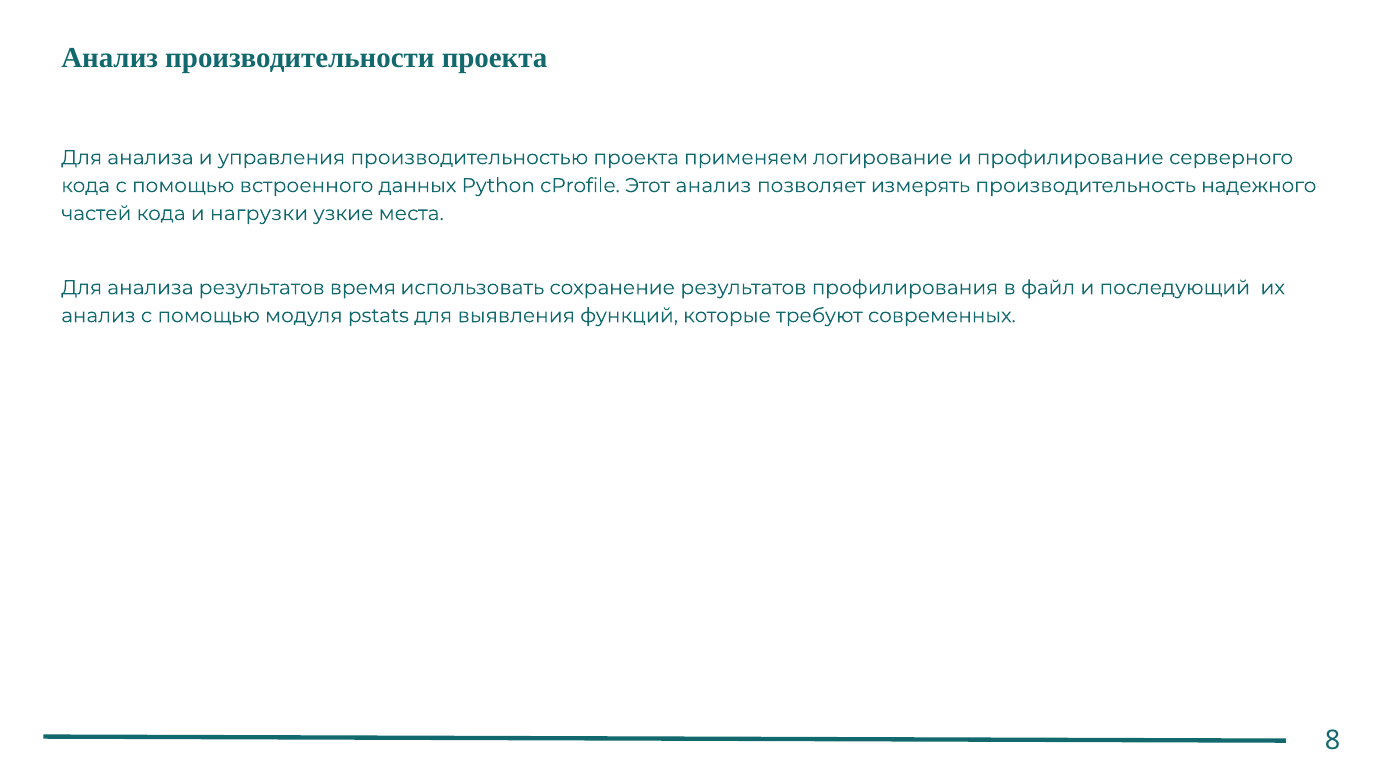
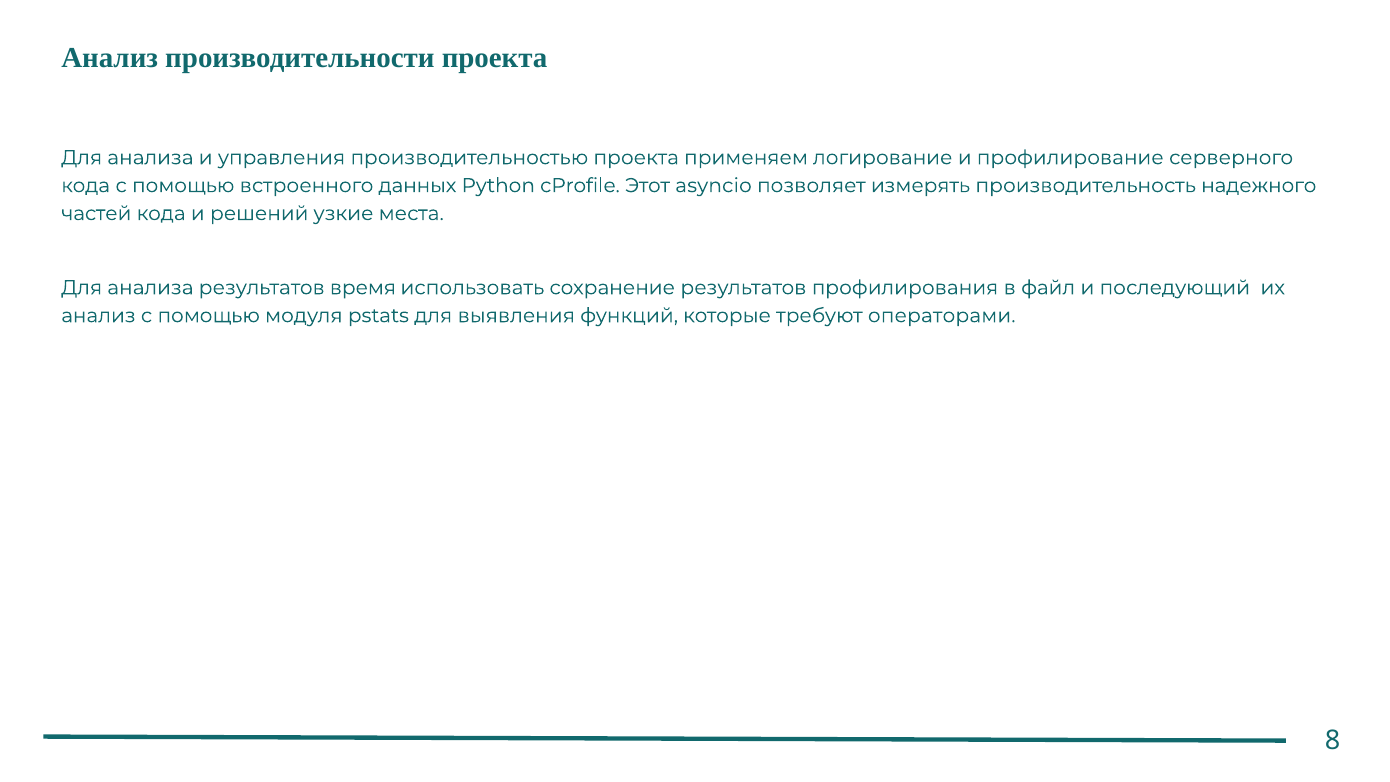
Этот анализ: анализ -> asyncio (713, 186)
нагрузки: нагрузки -> решений (259, 213)
современных: современных -> операторами (942, 316)
